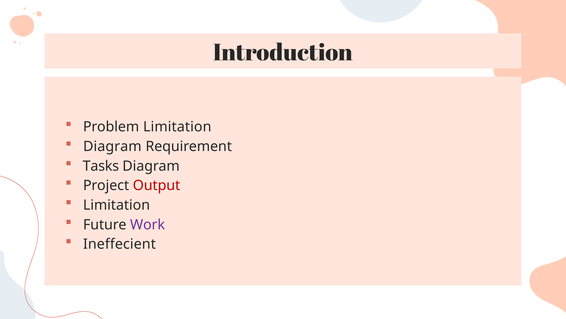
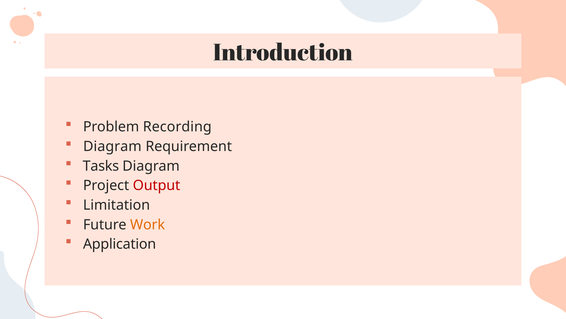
Problem Limitation: Limitation -> Recording (177, 127)
Work colour: purple -> orange (148, 224)
Ineffecient: Ineffecient -> Application (120, 244)
